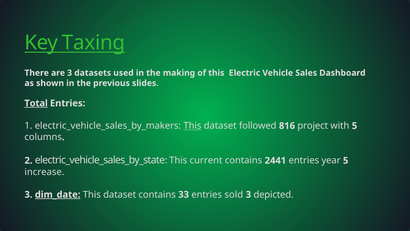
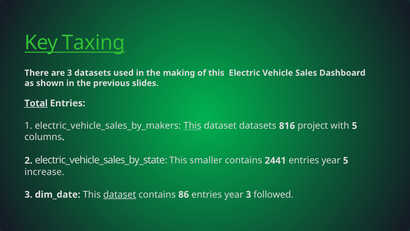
dataset followed: followed -> datasets (258, 126)
current: current -> smaller (206, 160)
dim_date underline: present -> none (58, 194)
dataset underline: none -> present (120, 194)
33: 33 -> 86 (184, 194)
sold: sold -> year (234, 194)
depicted: depicted -> followed (274, 194)
